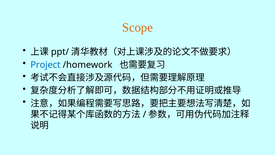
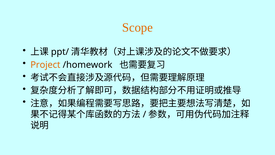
Project colour: blue -> orange (45, 65)
